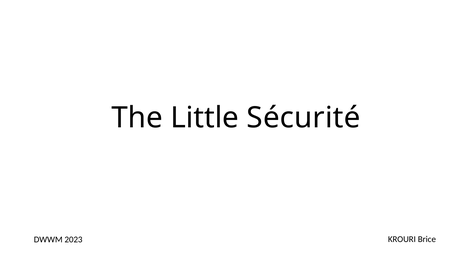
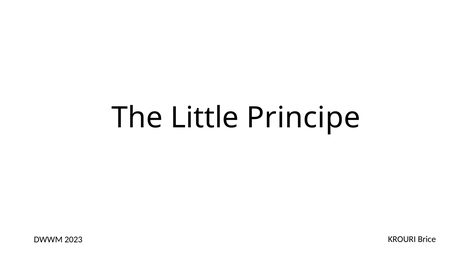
Sécurité: Sécurité -> Principe (303, 118)
